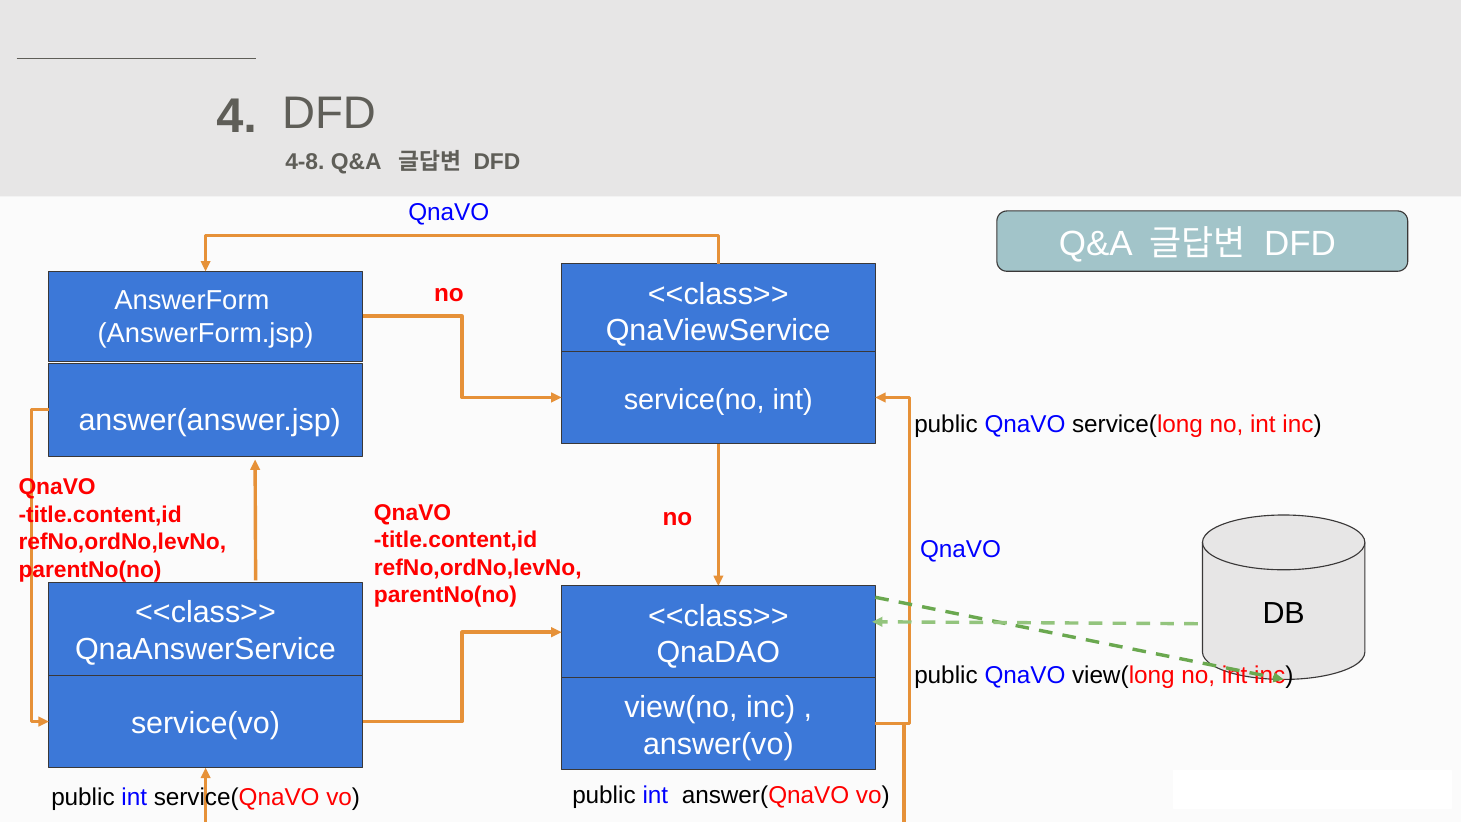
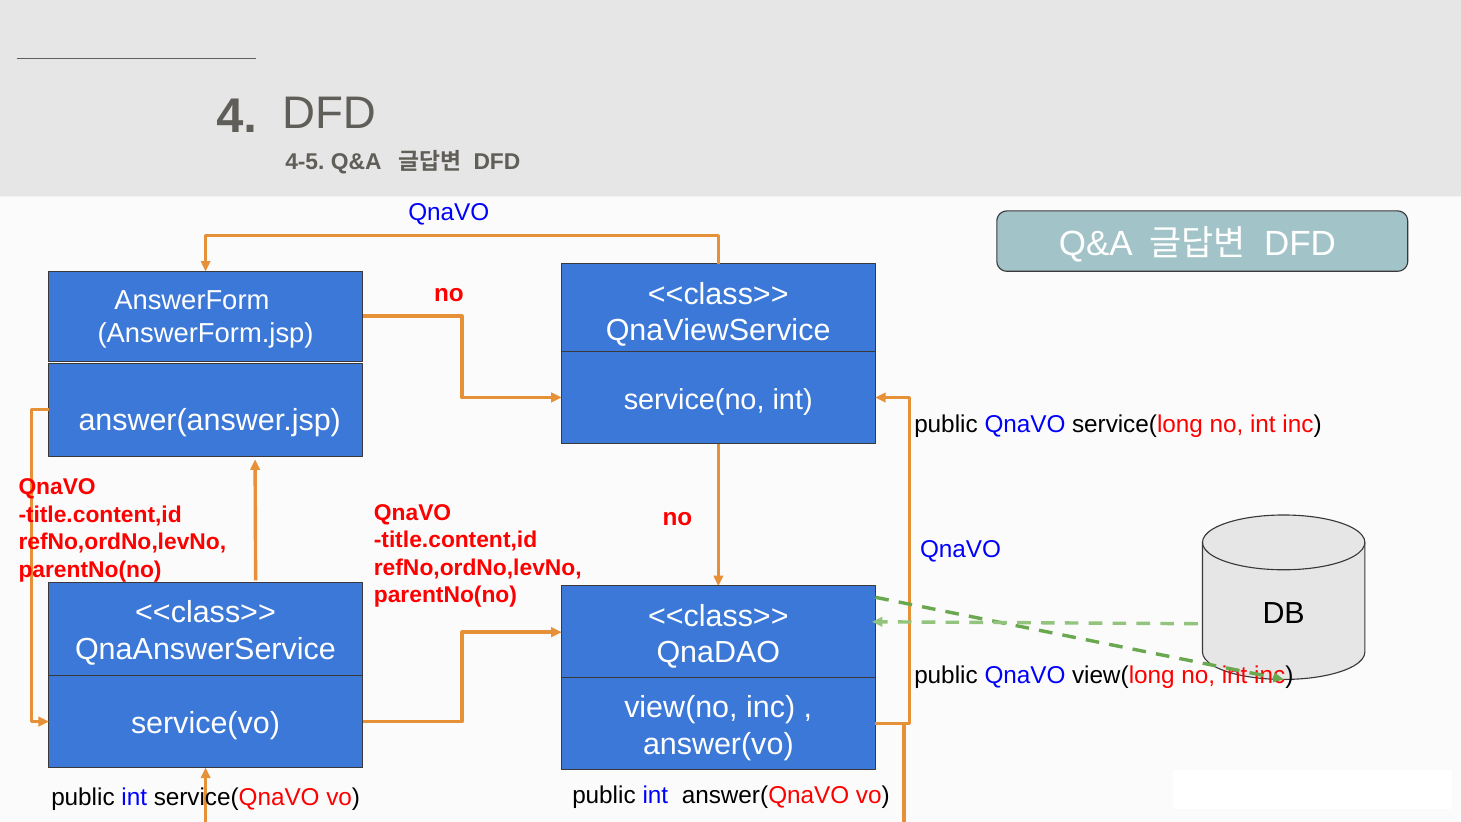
4-8: 4-8 -> 4-5 (305, 162)
